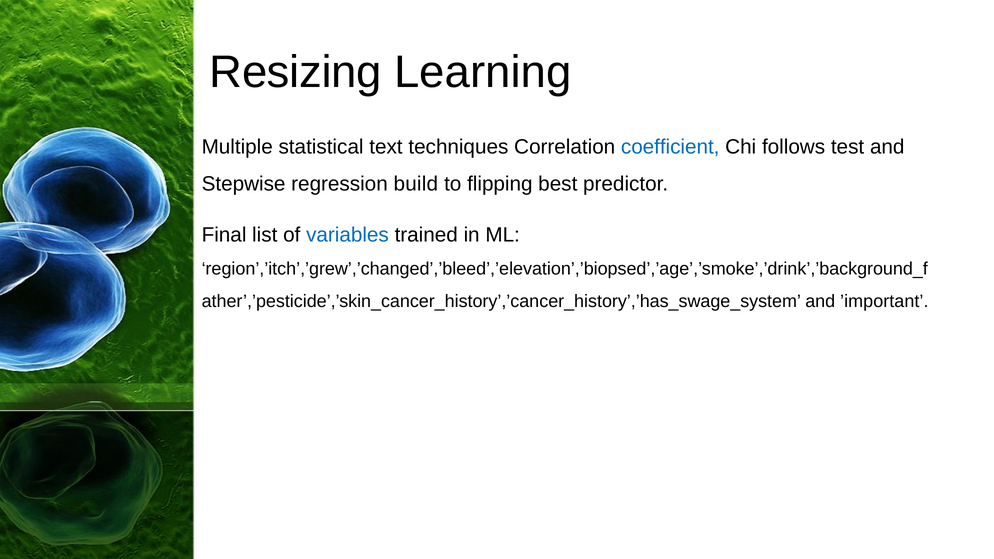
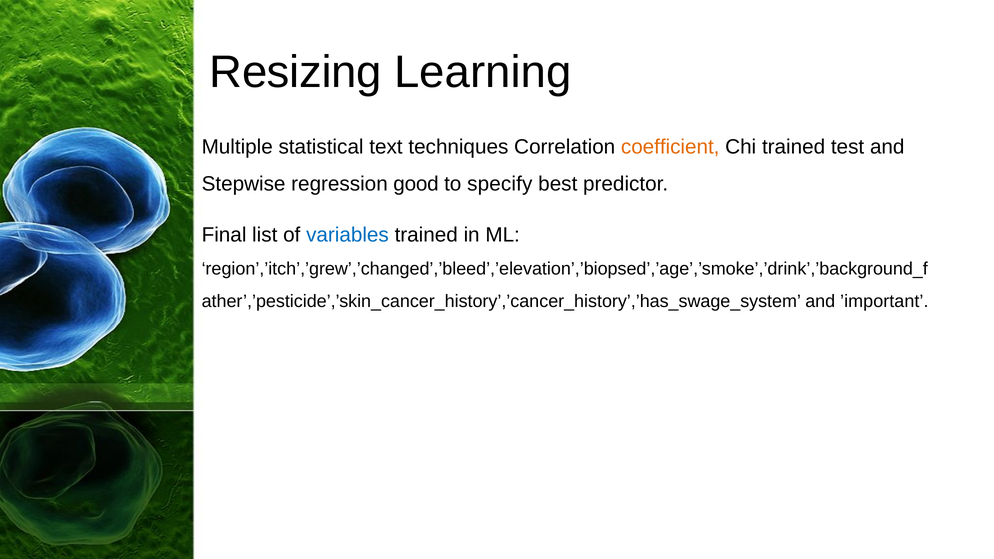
coefficient colour: blue -> orange (670, 147)
Chi follows: follows -> trained (794, 147)
build: build -> good (416, 184)
flipping: flipping -> specify (500, 184)
